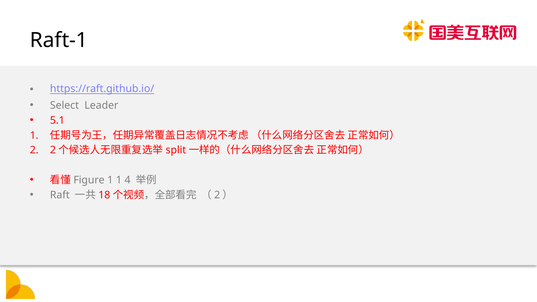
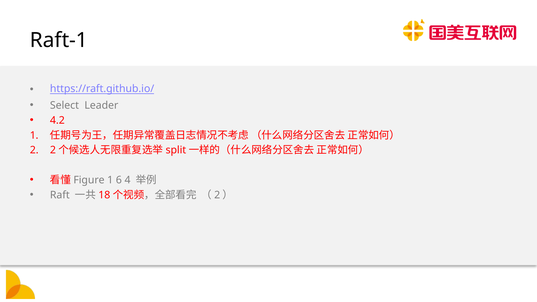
5.1: 5.1 -> 4.2 (57, 120)
1 1: 1 -> 6 (119, 180)
